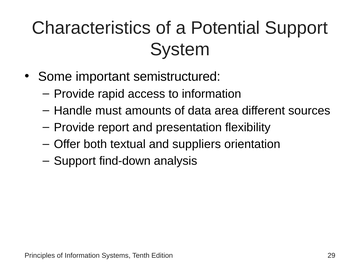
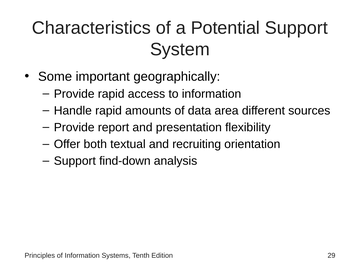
semistructured: semistructured -> geographically (177, 77)
Handle must: must -> rapid (109, 111)
suppliers: suppliers -> recruiting (197, 144)
